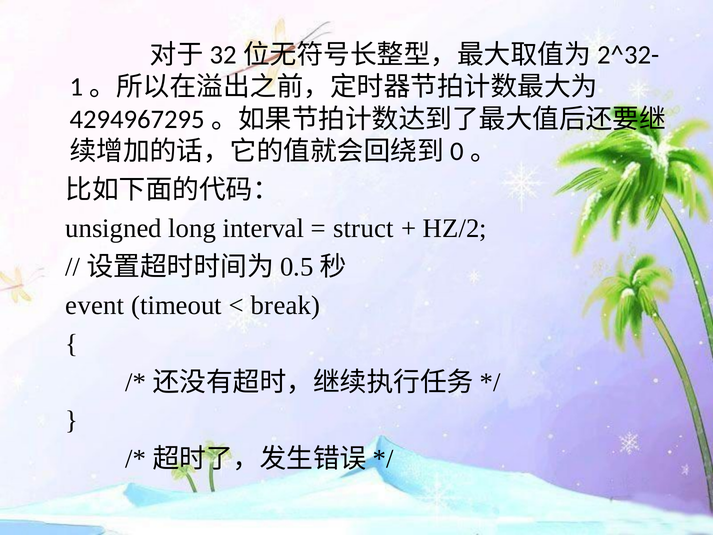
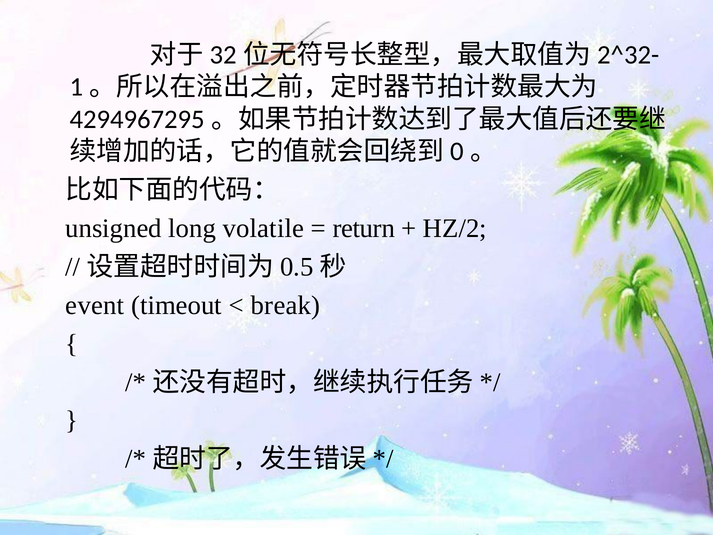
interval: interval -> volatile (263, 228)
struct: struct -> return (364, 228)
